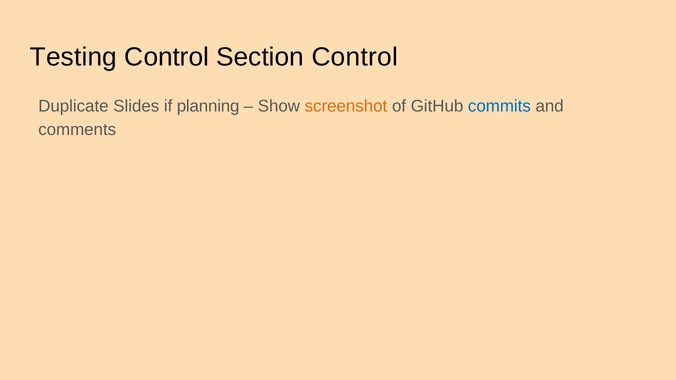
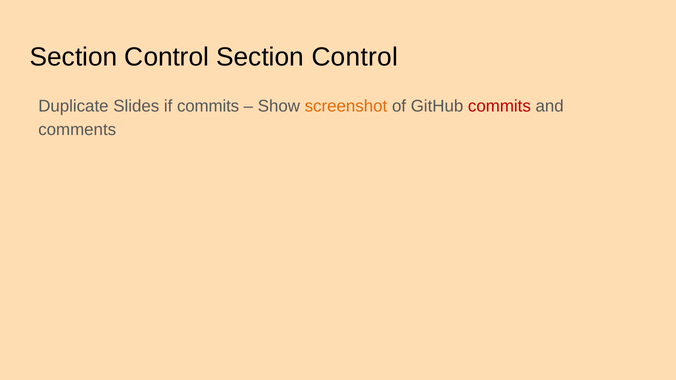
Testing: Testing -> Section (74, 57)
if planning: planning -> commits (208, 106)
commits colour: blue -> red (499, 106)
